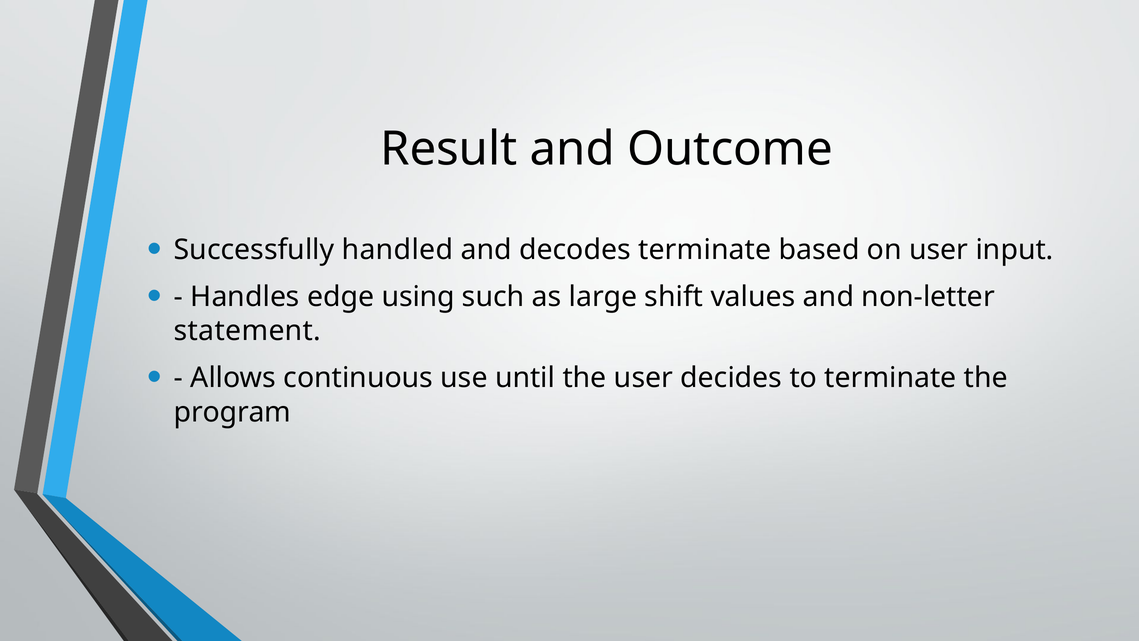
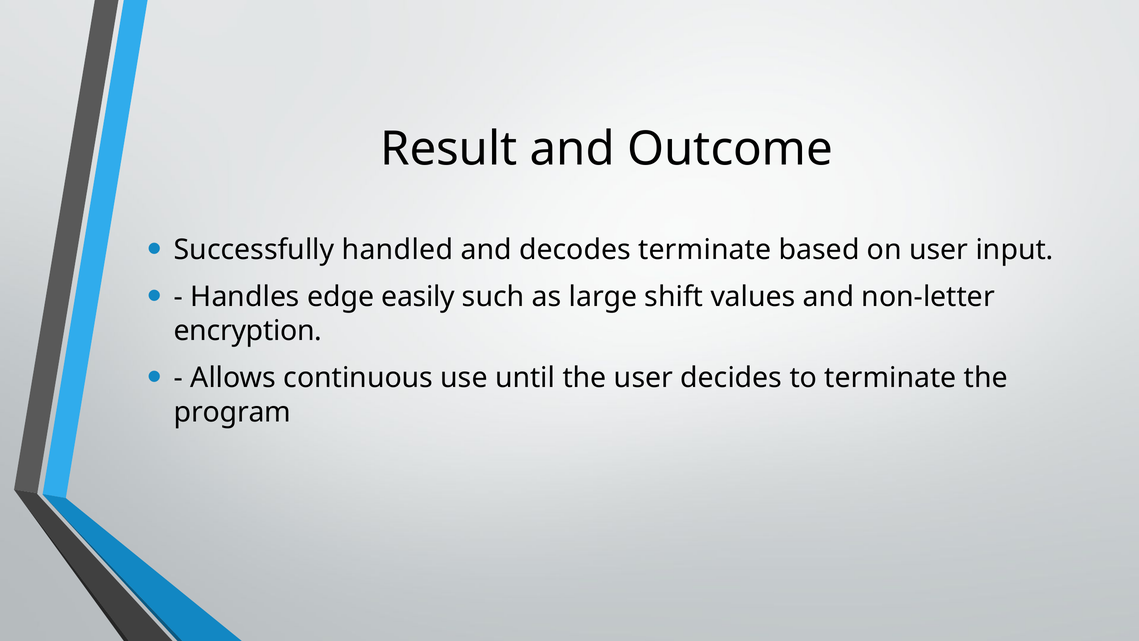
using: using -> easily (418, 297)
statement: statement -> encryption (248, 331)
